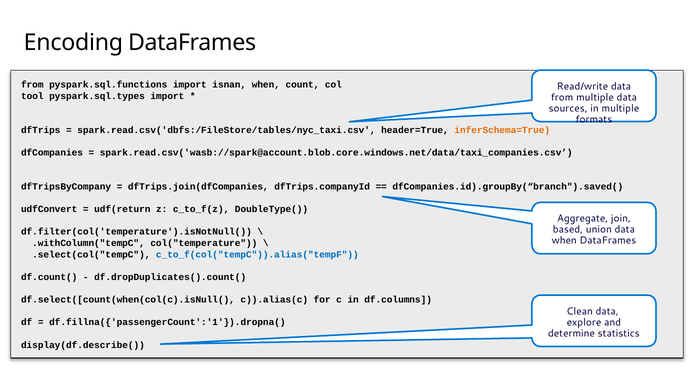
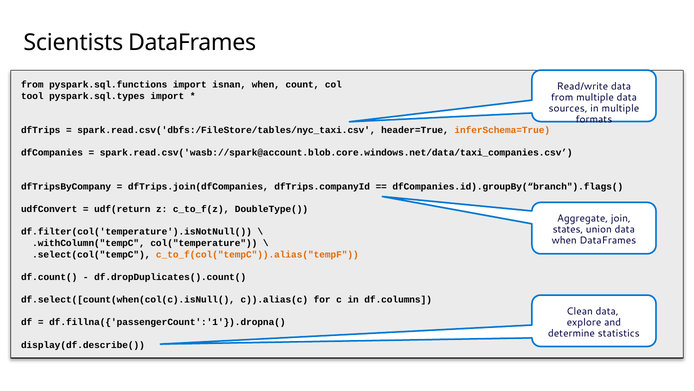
Encoding: Encoding -> Scientists (73, 43)
dfCompanies.id).groupBy(“branch").saved(: dfCompanies.id).groupBy(“branch").saved( -> dfCompanies.id).groupBy(“branch").flags( (508, 186)
based: based -> states (568, 229)
c_to_f(col("tempC")).alias("tempF colour: blue -> orange (257, 254)
